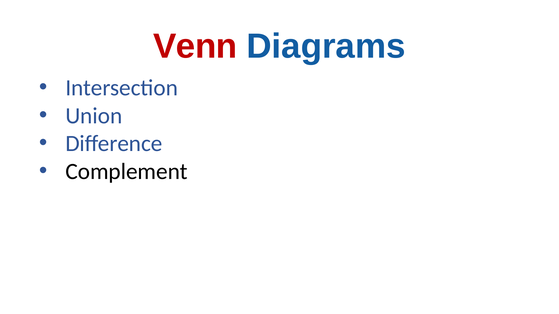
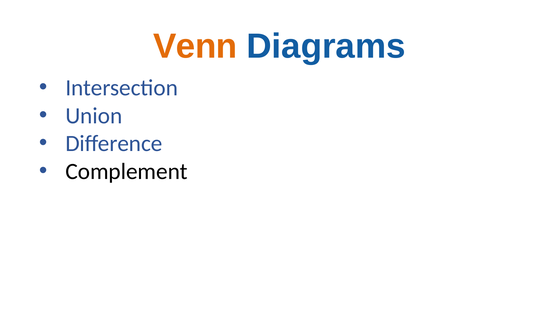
Venn colour: red -> orange (195, 46)
